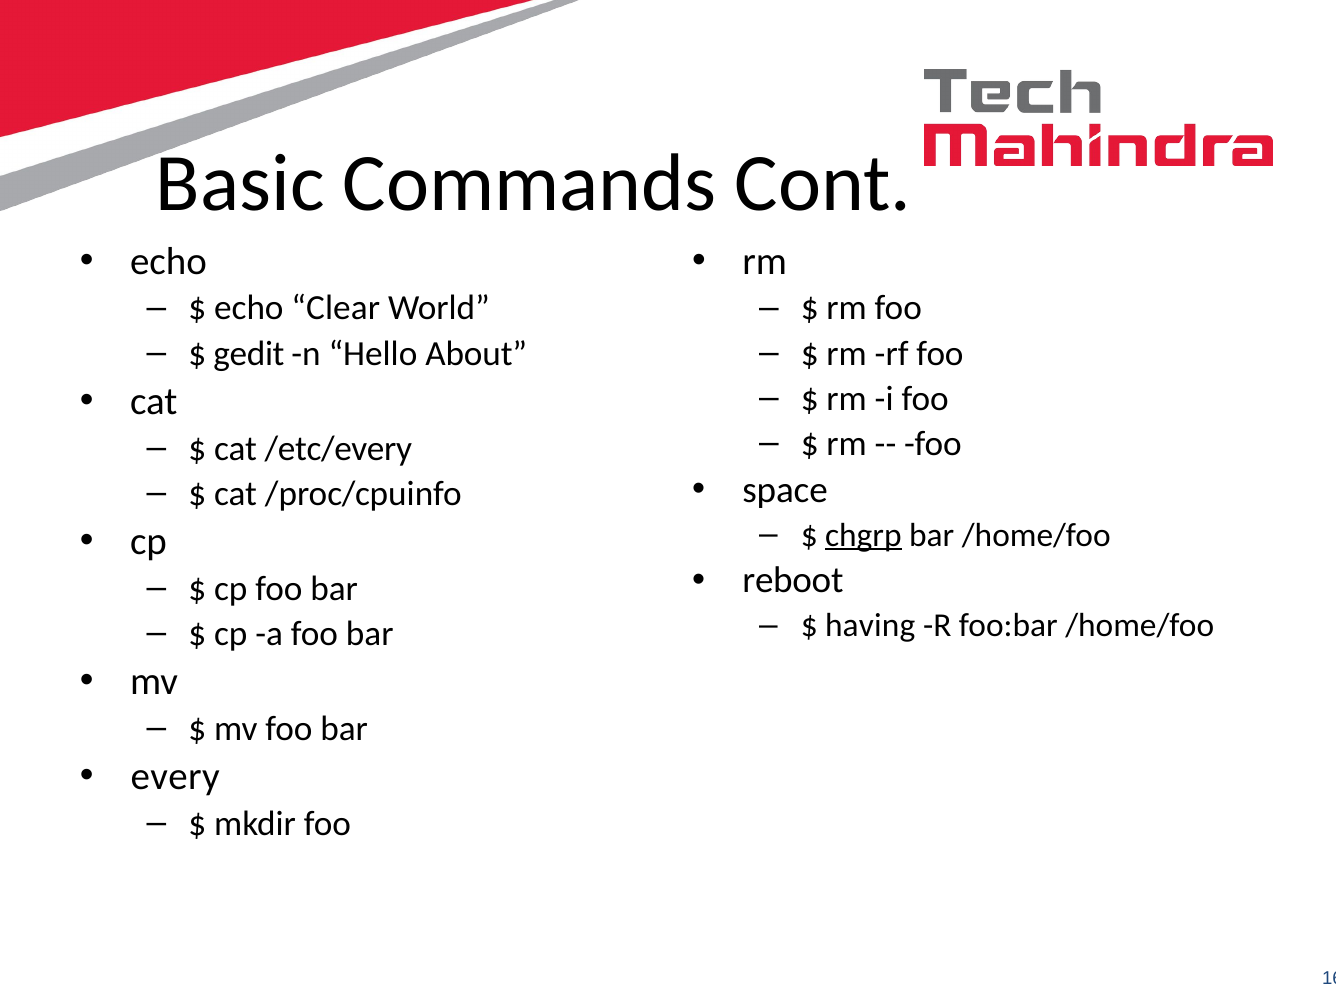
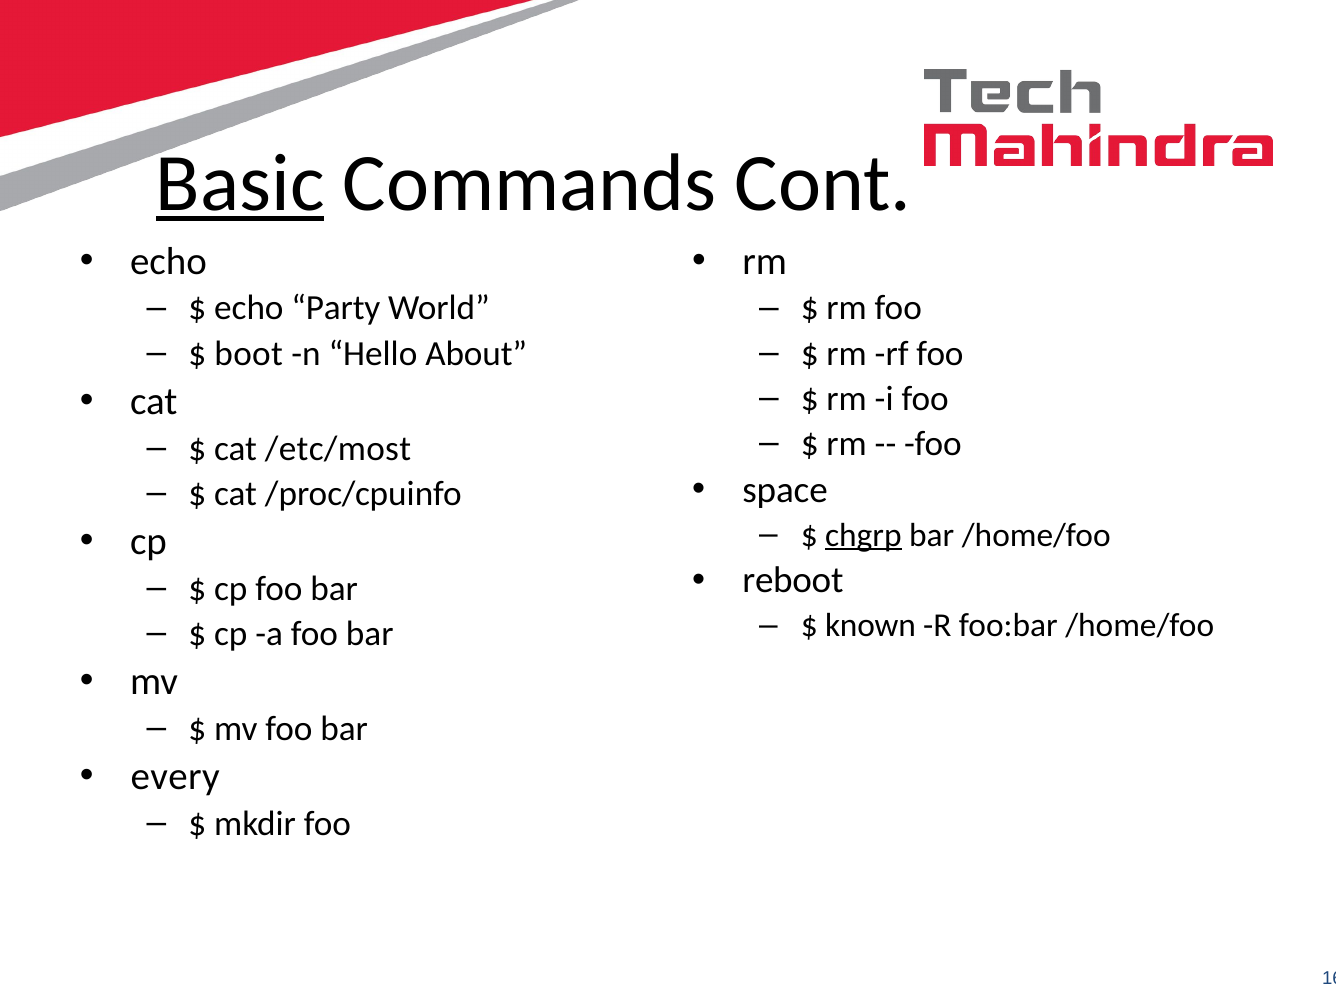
Basic underline: none -> present (240, 184)
Clear: Clear -> Party (336, 308)
gedit: gedit -> boot (249, 353)
/etc/every: /etc/every -> /etc/most (338, 448)
having: having -> known (870, 625)
